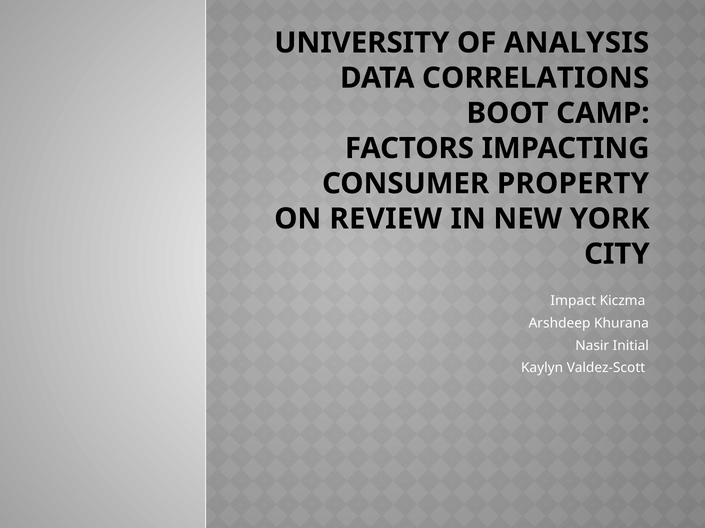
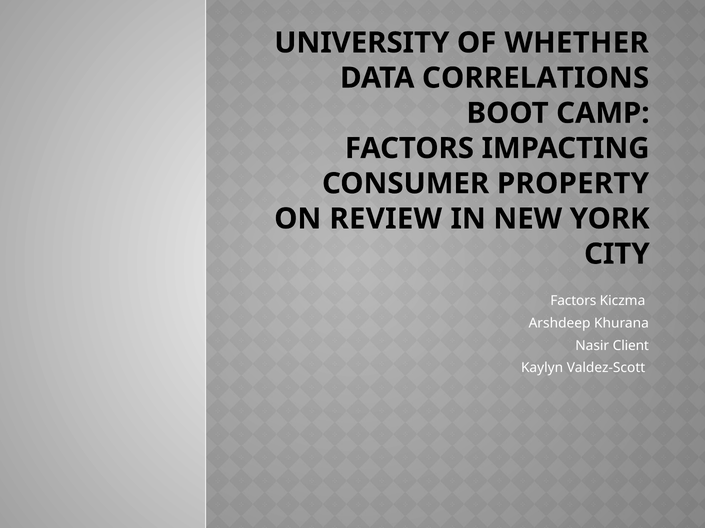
ANALYSIS: ANALYSIS -> WHETHER (577, 43)
Impact: Impact -> Factors (573, 301)
Initial: Initial -> Client (631, 346)
